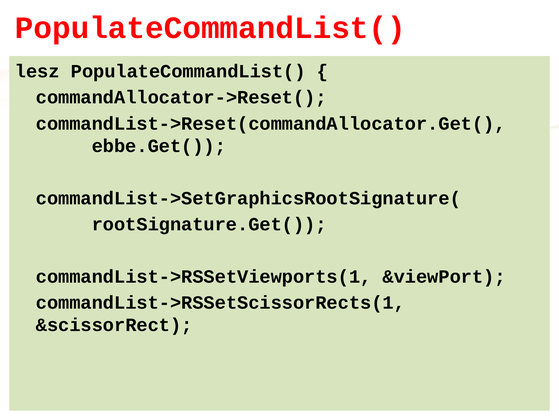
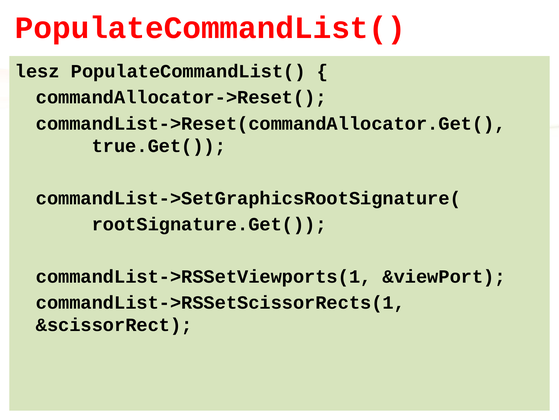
ebbe.Get(: ebbe.Get( -> true.Get( (159, 146)
